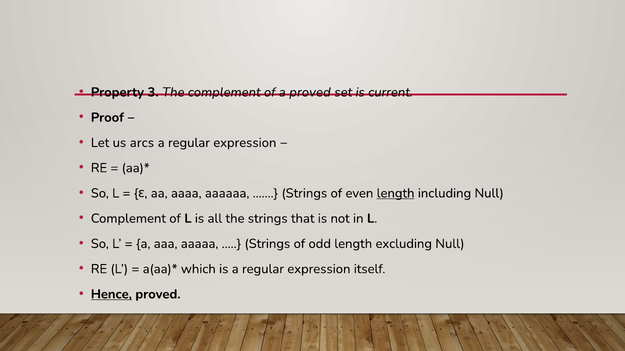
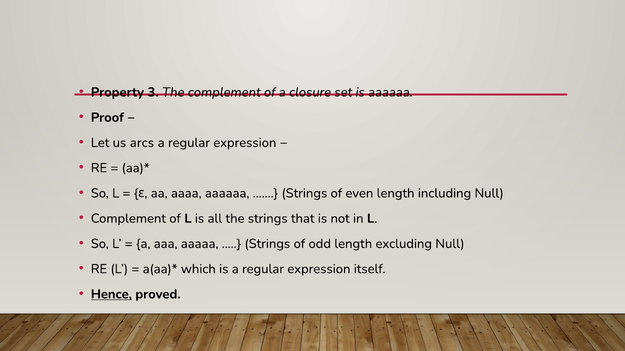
a proved: proved -> closure (310, 92)
is current: current -> aaaaaa (390, 92)
length underline: present -> none (396, 193)
